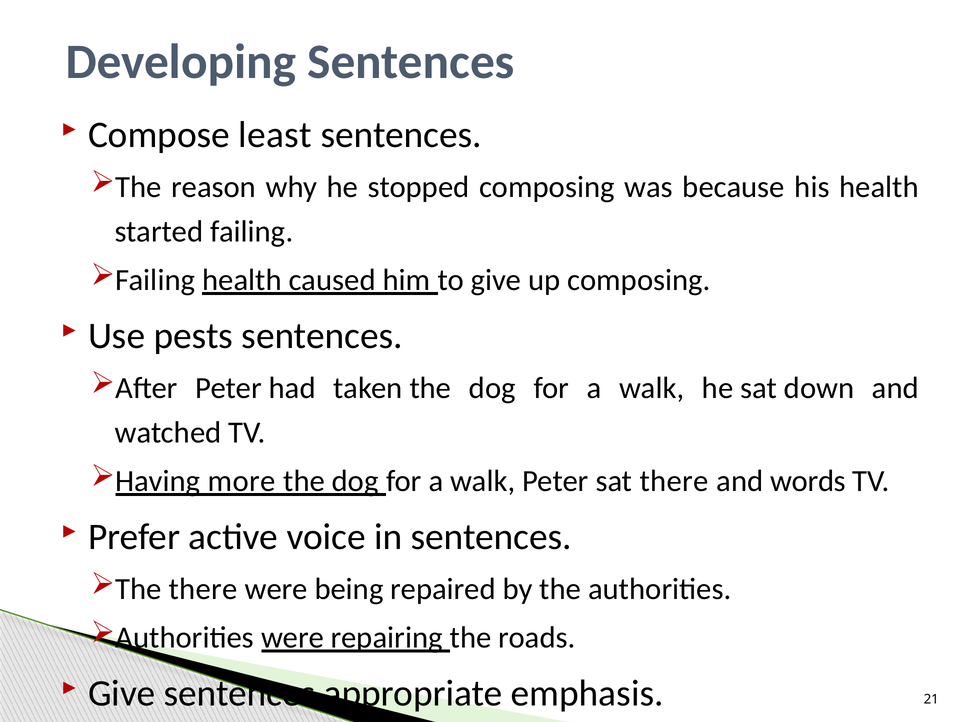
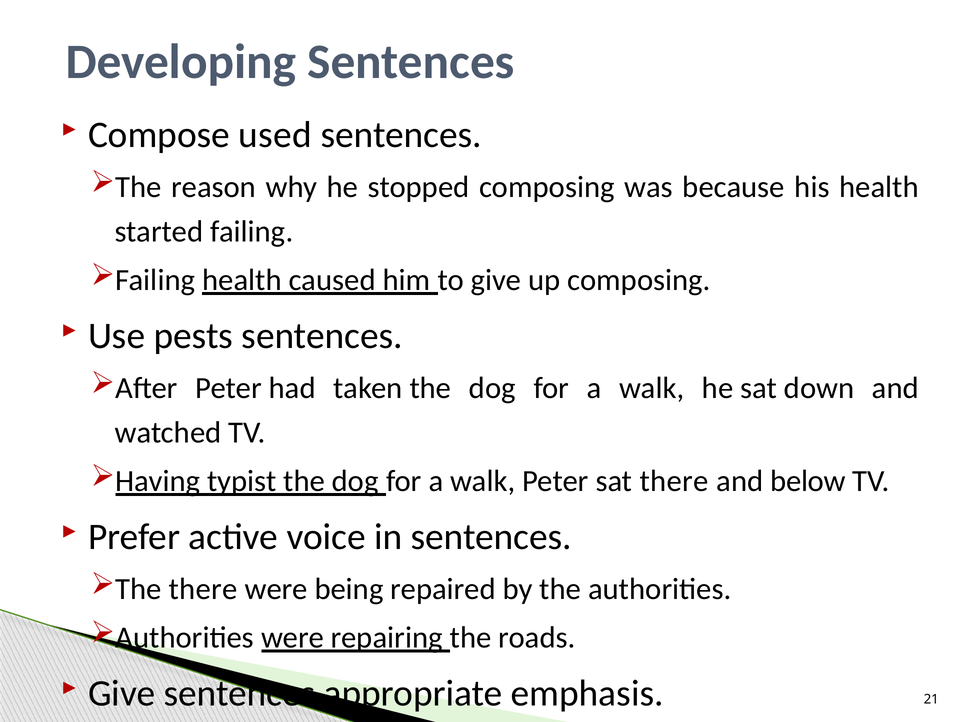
least: least -> used (275, 135)
more: more -> typist (242, 481)
words: words -> below (808, 481)
